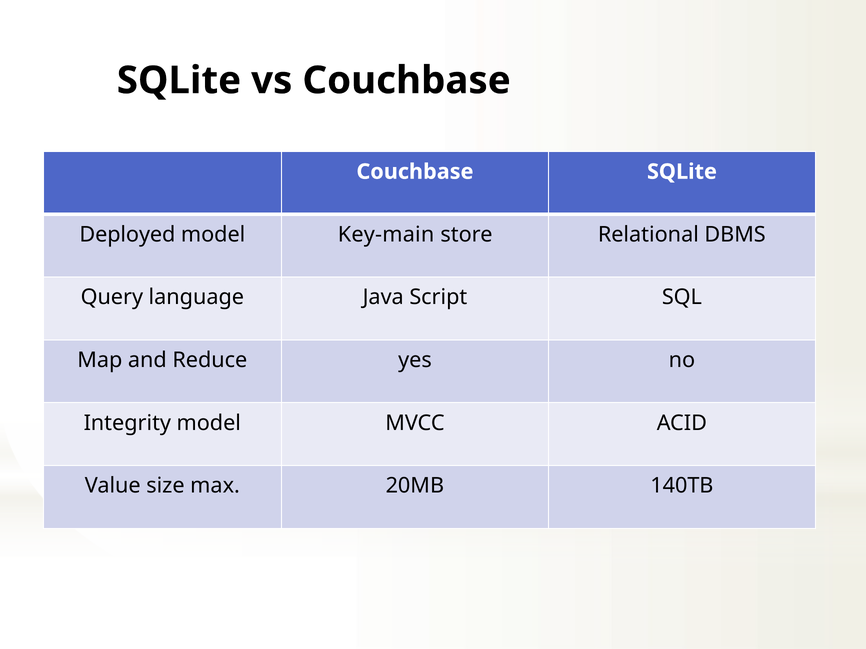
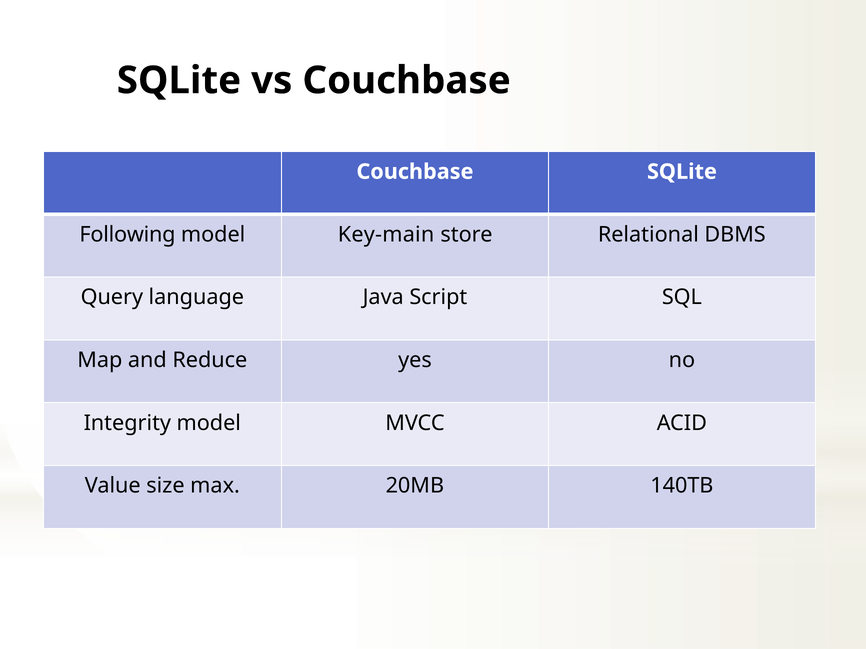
Deployed: Deployed -> Following (127, 235)
